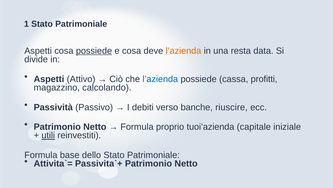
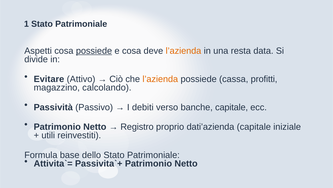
Aspetti: Aspetti -> Evitare (49, 79)
l’azienda colour: blue -> orange (160, 79)
banche riuscire: riuscire -> capitale (232, 107)
Formula: Formula -> Registro (137, 126)
tuoi’azienda: tuoi’azienda -> dati’azienda (210, 126)
utili underline: present -> none (48, 135)
